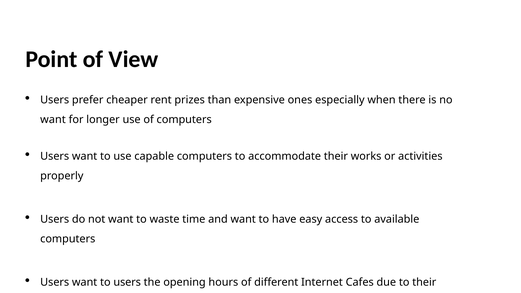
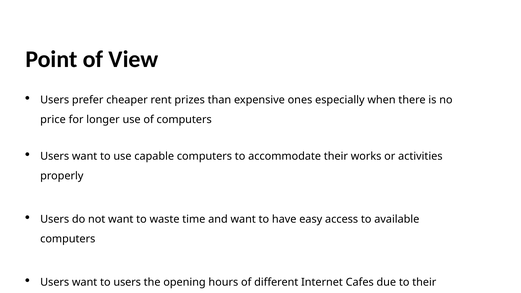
want: want -> price (53, 120)
